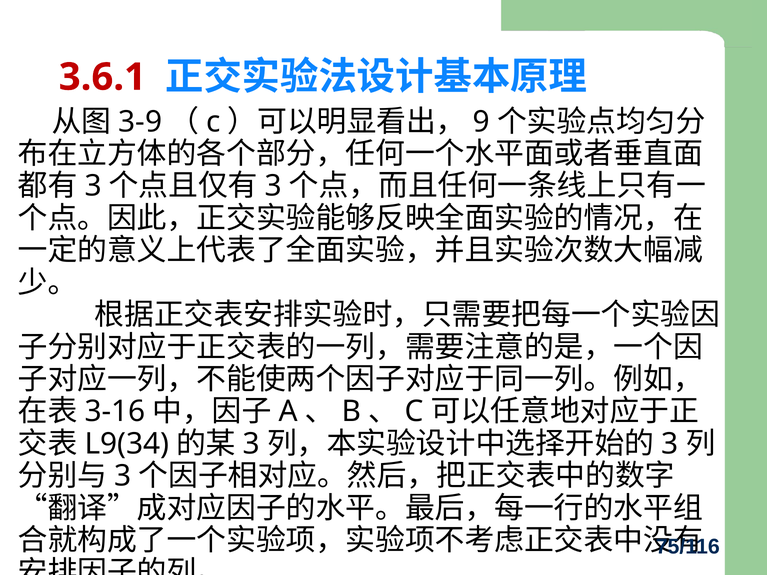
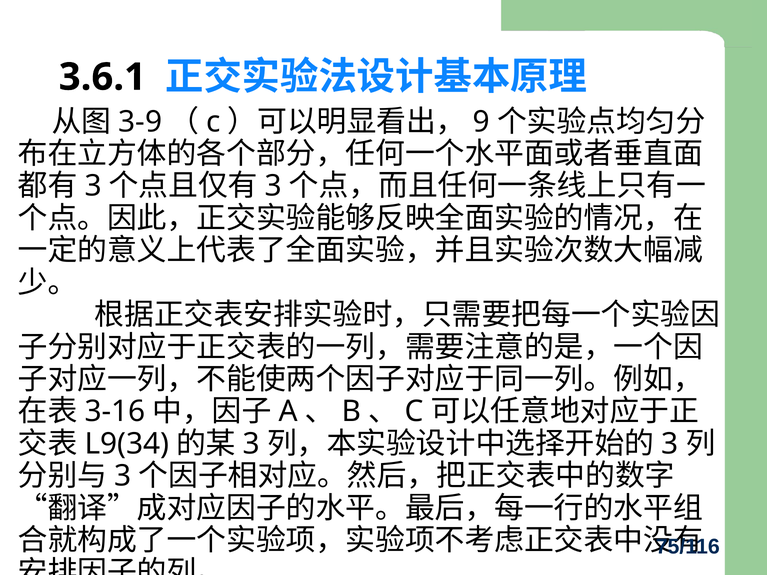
3.6.1 colour: red -> black (102, 77)
